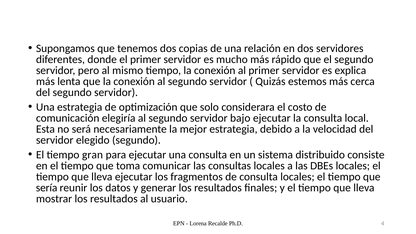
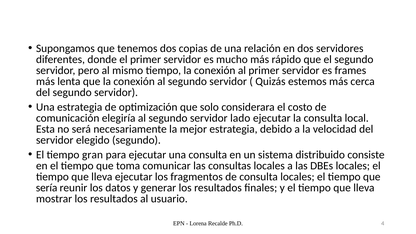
explica: explica -> frames (350, 70)
bajo: bajo -> lado (240, 118)
